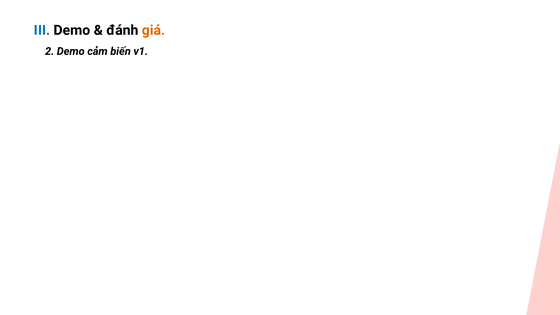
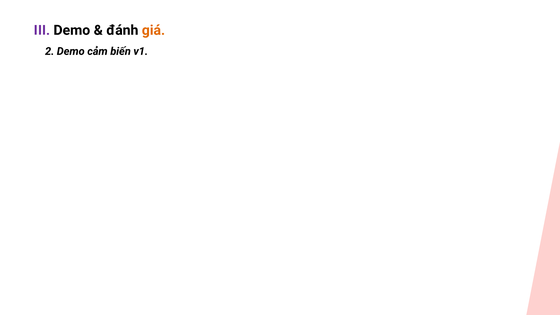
III colour: blue -> purple (42, 30)
